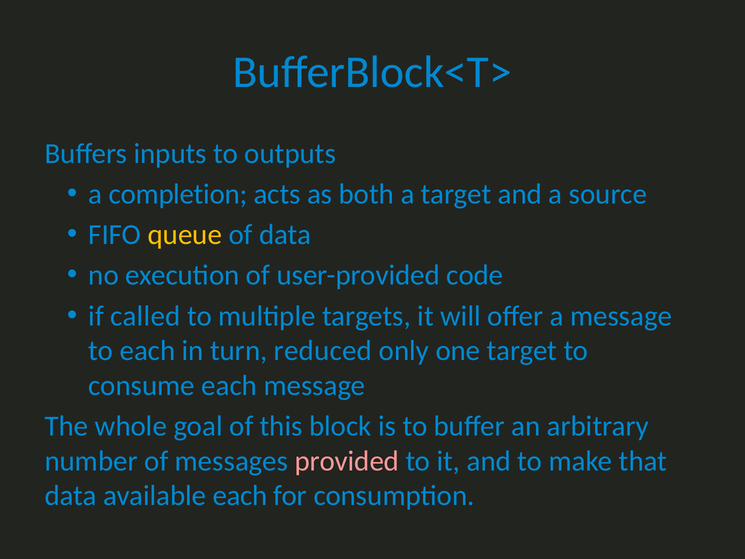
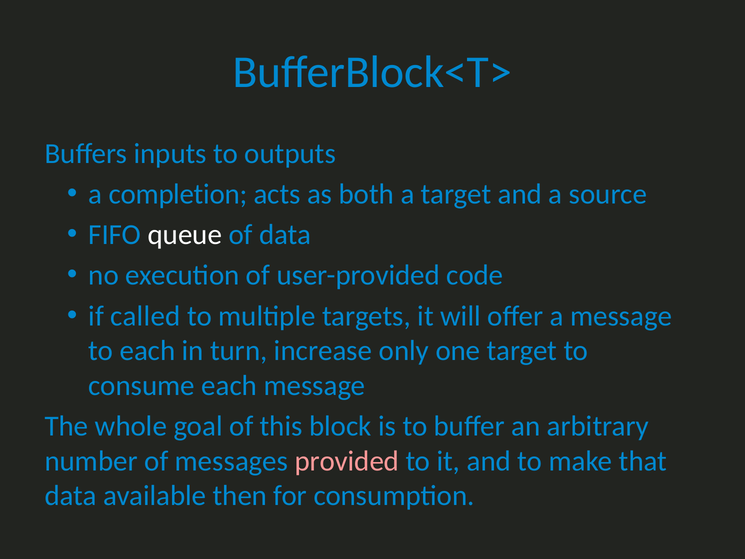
queue colour: yellow -> white (185, 235)
reduced: reduced -> increase (323, 351)
available each: each -> then (240, 496)
